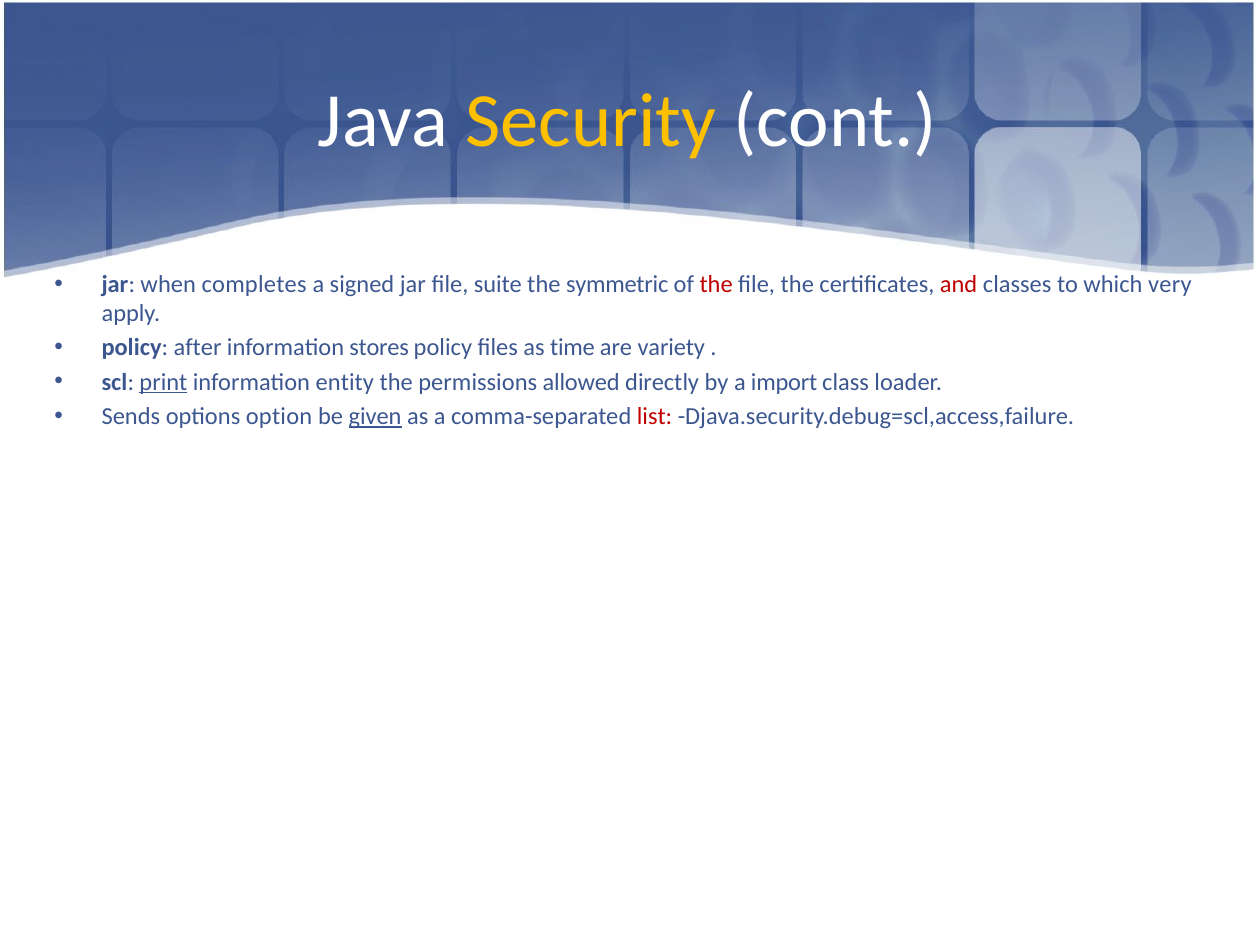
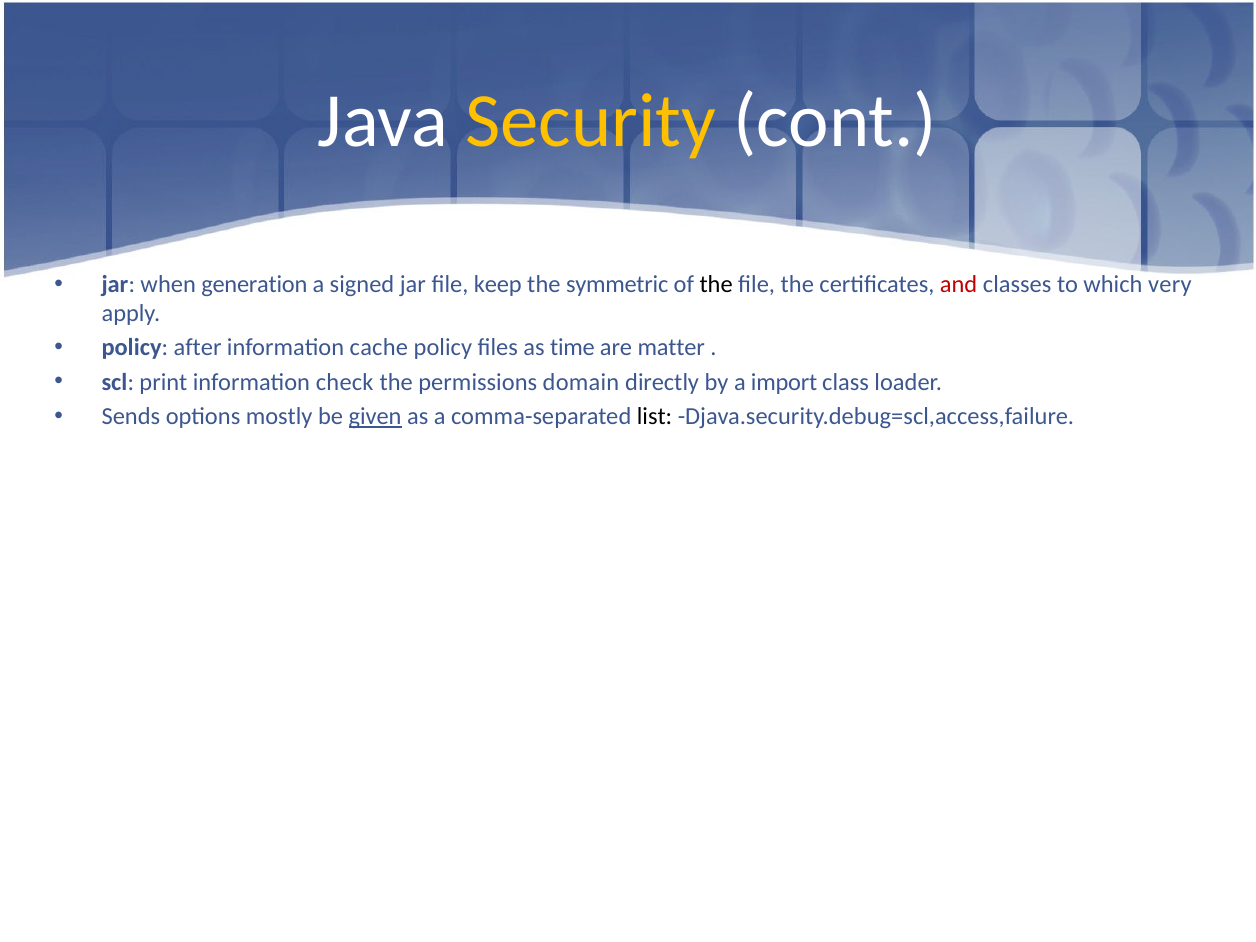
completes: completes -> generation (254, 284)
suite: suite -> keep (498, 284)
the colour: red -> black (716, 284)
stores: stores -> cache (379, 348)
variety: variety -> matter (671, 348)
print underline: present -> none (163, 382)
entity: entity -> check (345, 382)
allowed: allowed -> domain (581, 382)
option: option -> mostly (279, 416)
list colour: red -> black (655, 416)
